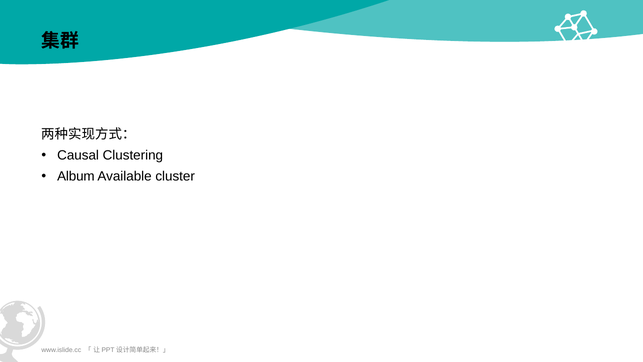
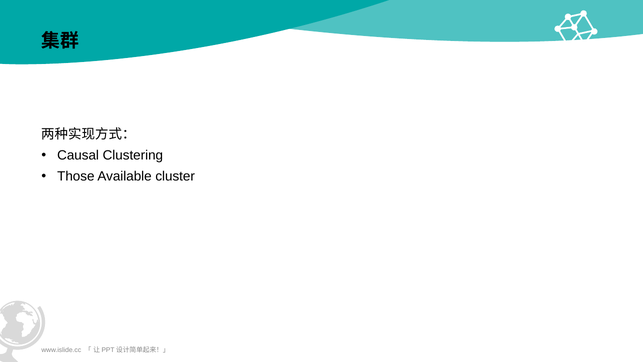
Album: Album -> Those (76, 176)
